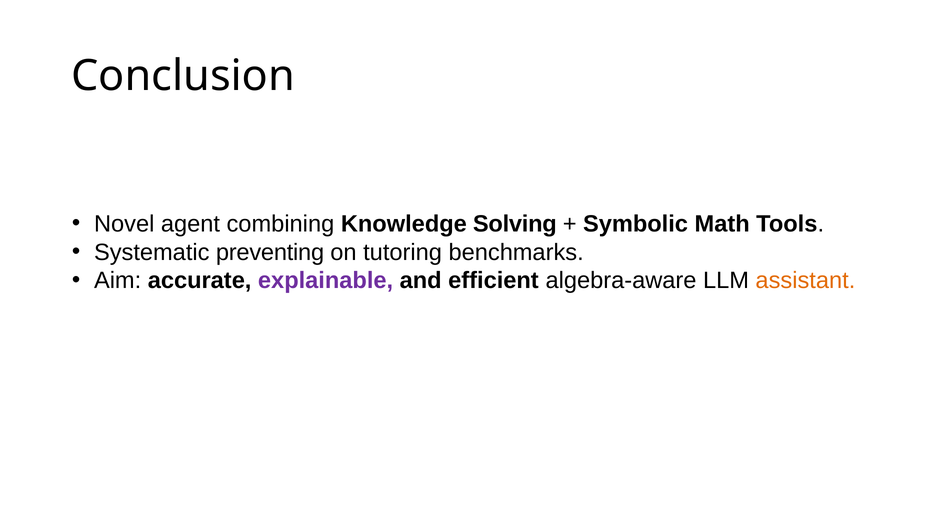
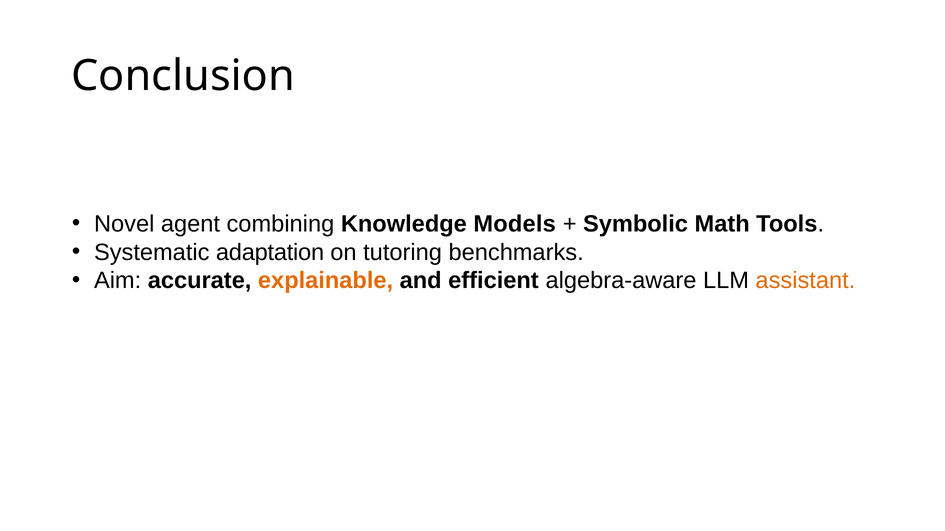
Solving: Solving -> Models (515, 224)
preventing: preventing -> adaptation (270, 253)
explainable colour: purple -> orange (326, 281)
